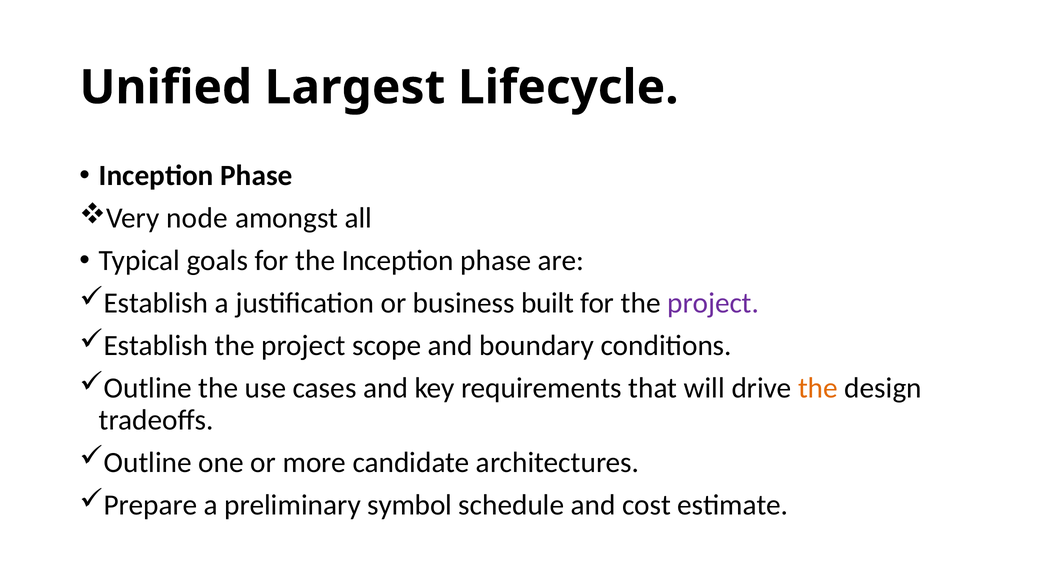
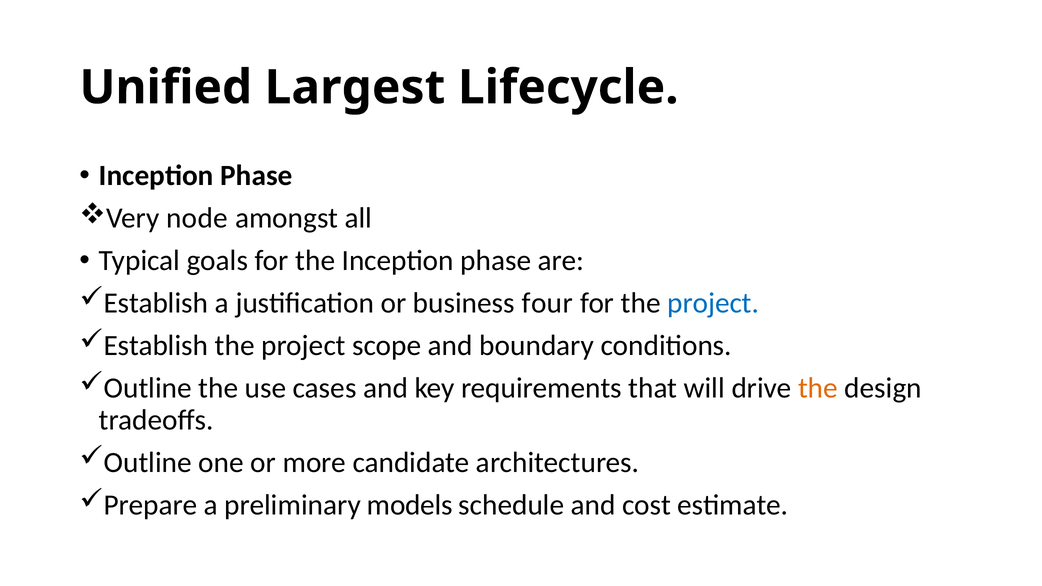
built: built -> four (547, 303)
project colour: purple -> blue (713, 303)
symbol: symbol -> models (410, 505)
